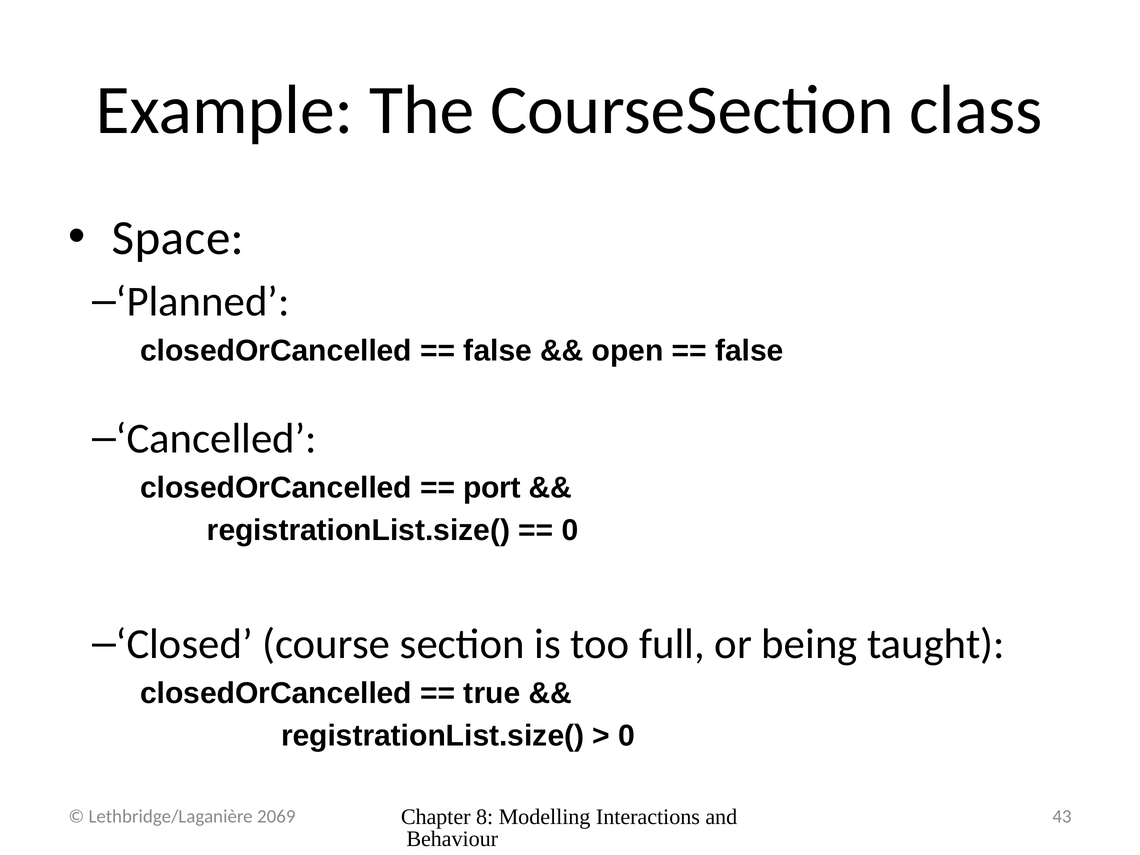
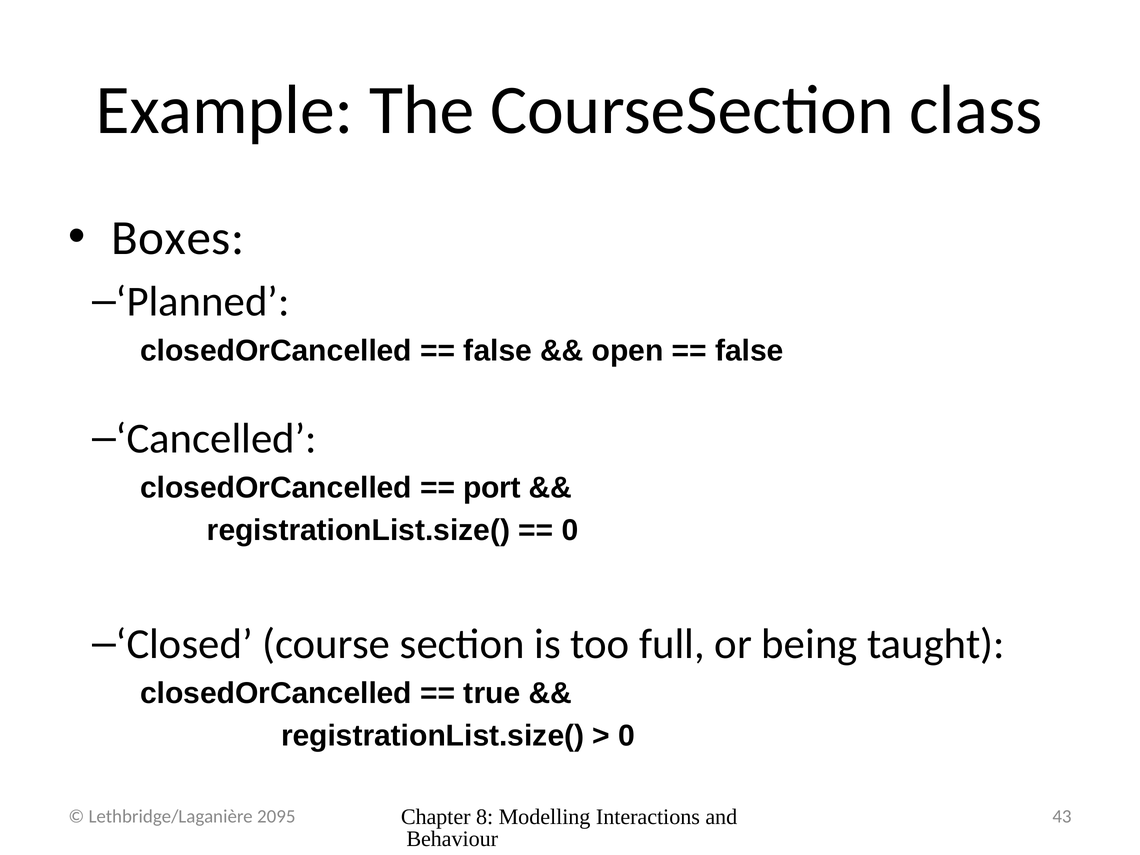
Space: Space -> Boxes (178, 238)
2069: 2069 -> 2095 (276, 817)
